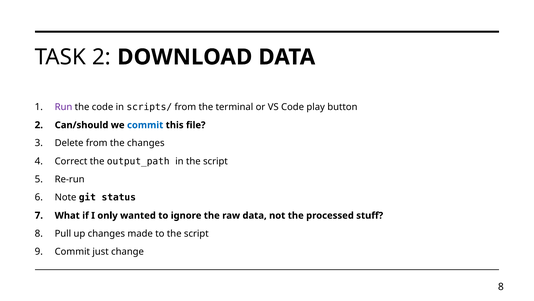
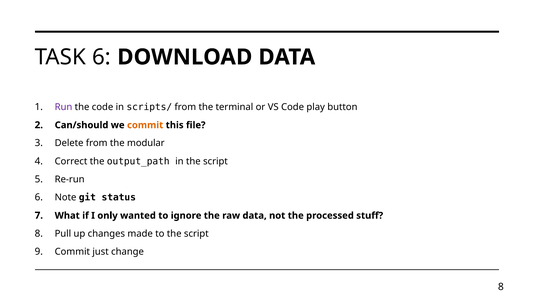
TASK 2: 2 -> 6 (102, 57)
commit colour: blue -> orange (145, 125)
the changes: changes -> modular (146, 143)
